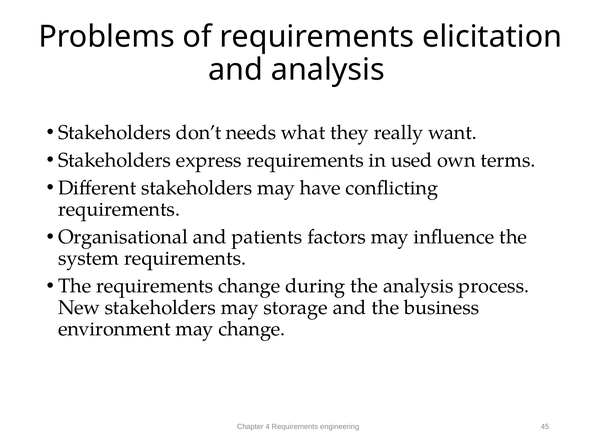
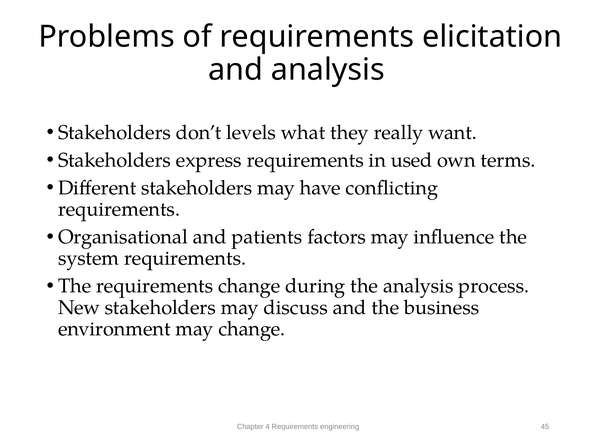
needs: needs -> levels (251, 132)
storage: storage -> discuss (296, 307)
